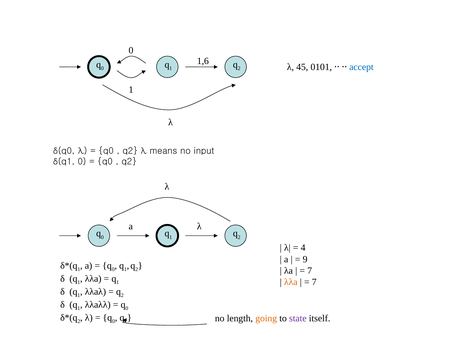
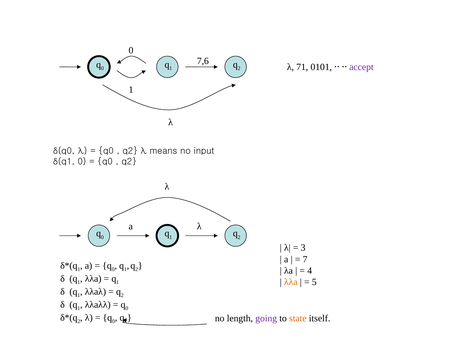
1,6: 1,6 -> 7,6 (203, 61)
45: 45 -> 71 (302, 67)
accept colour: blue -> purple (361, 67)
4: 4 -> 3 (303, 248)
9: 9 -> 7 (305, 260)
7: 7 -> 4 (310, 271)
7: 7 -> 5 (314, 283)
going colour: orange -> purple (266, 319)
state colour: purple -> orange (298, 319)
